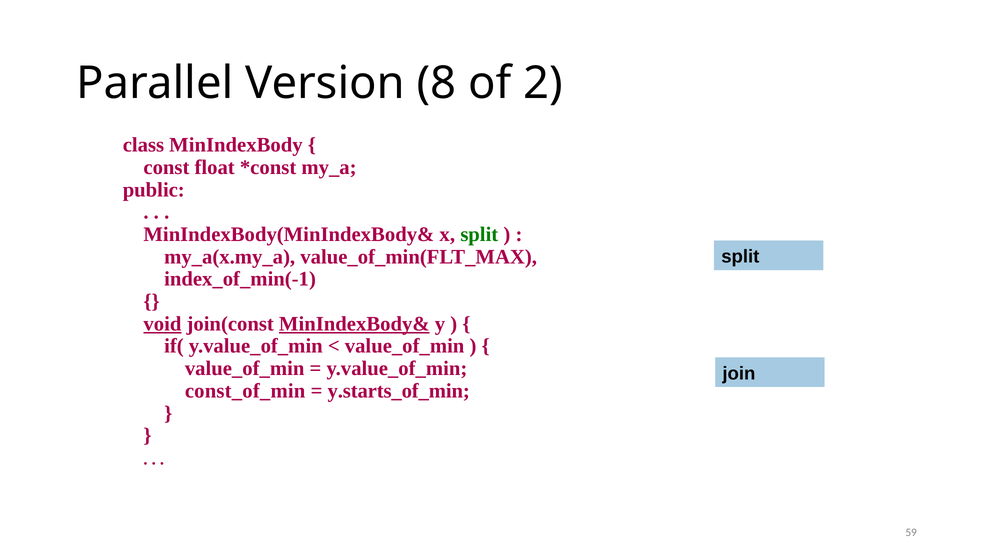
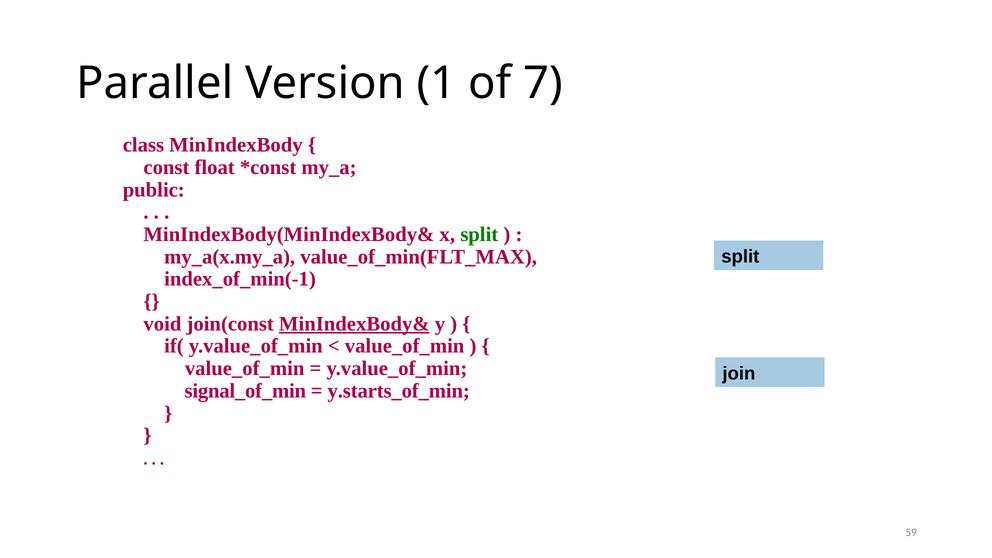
8: 8 -> 1 (437, 83)
2: 2 -> 7 (543, 83)
void underline: present -> none (162, 324)
const_of_min: const_of_min -> signal_of_min (245, 391)
